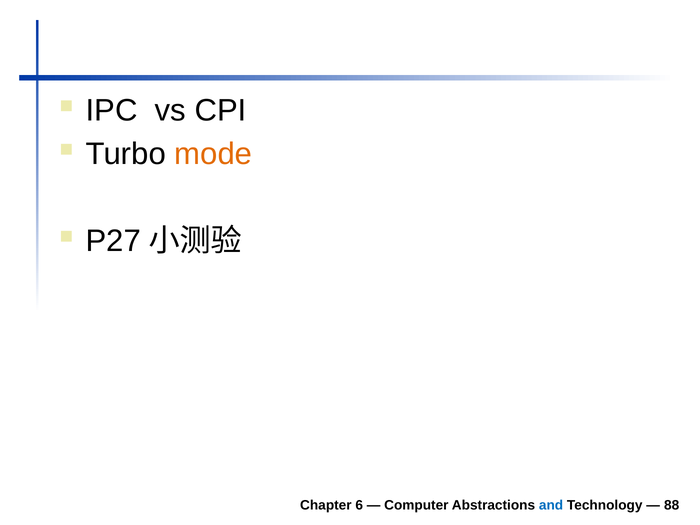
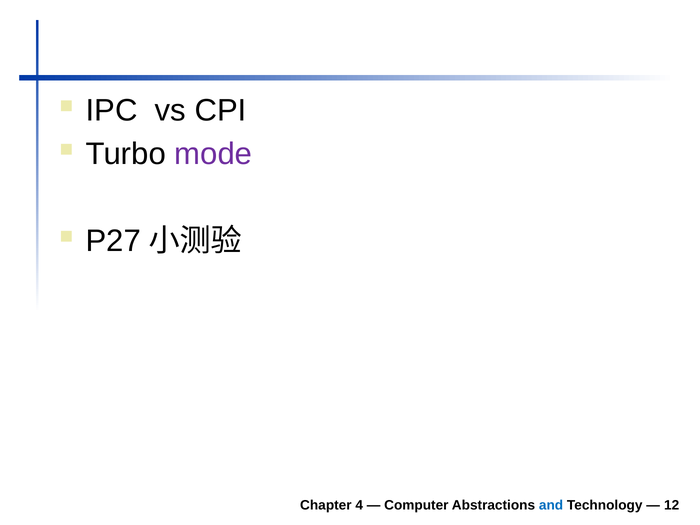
mode colour: orange -> purple (213, 154)
6: 6 -> 4 (359, 505)
88: 88 -> 12 (672, 505)
